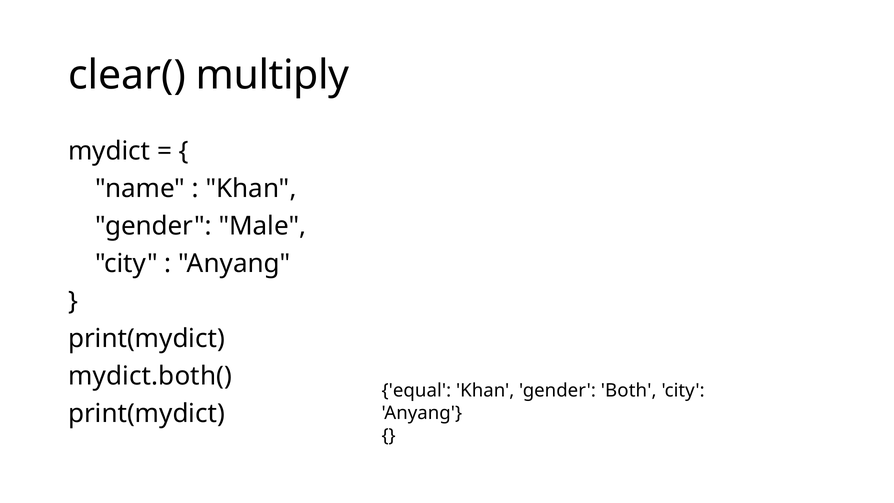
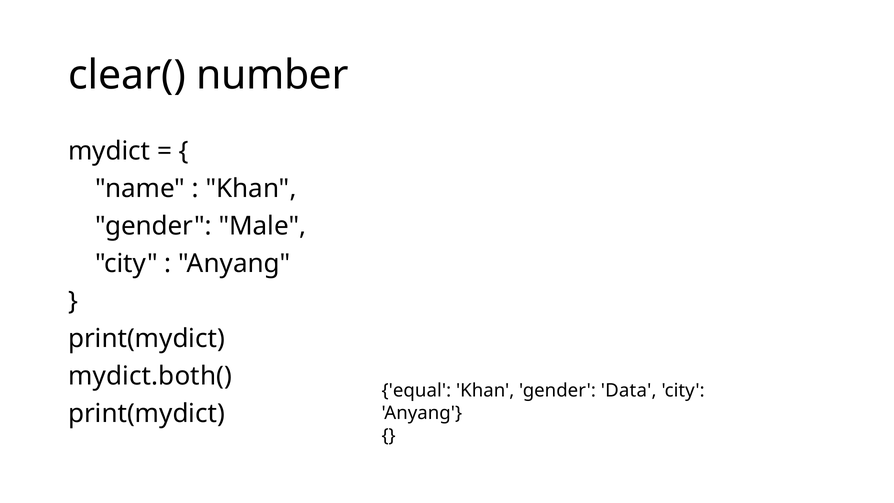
multiply: multiply -> number (273, 75)
Both: Both -> Data (629, 391)
